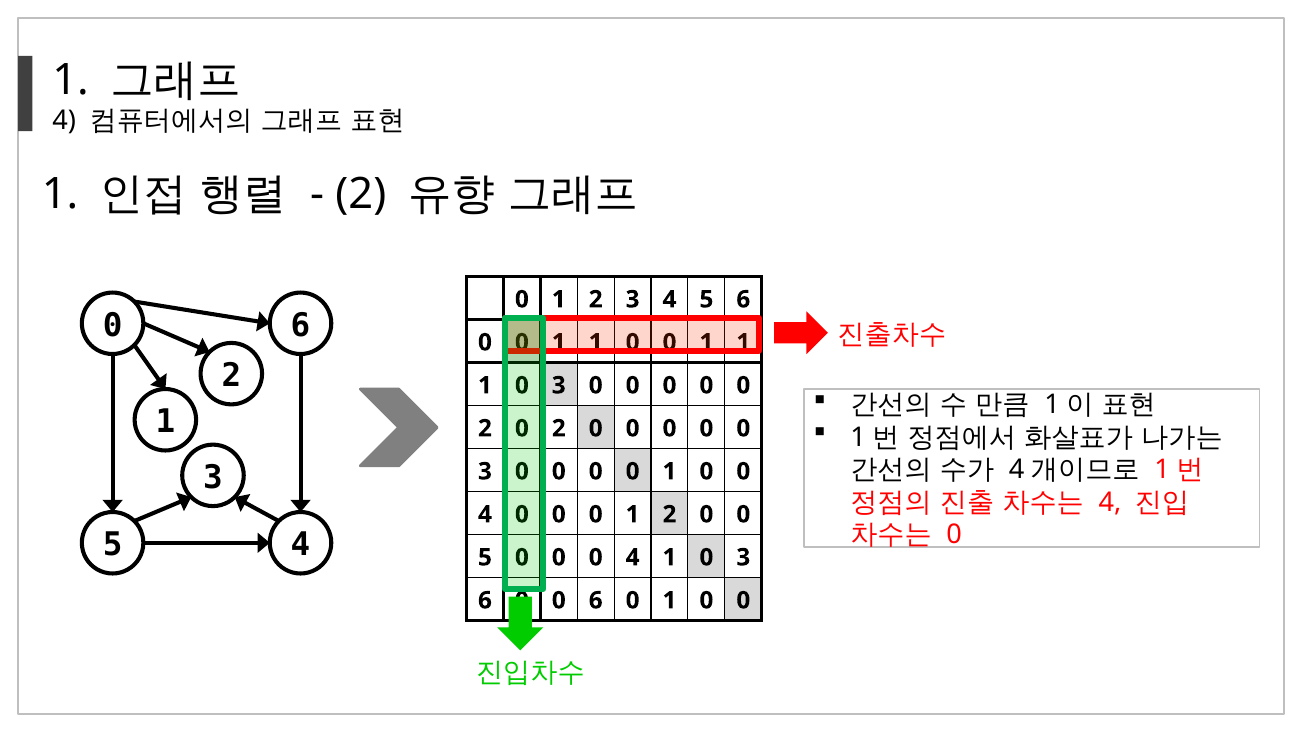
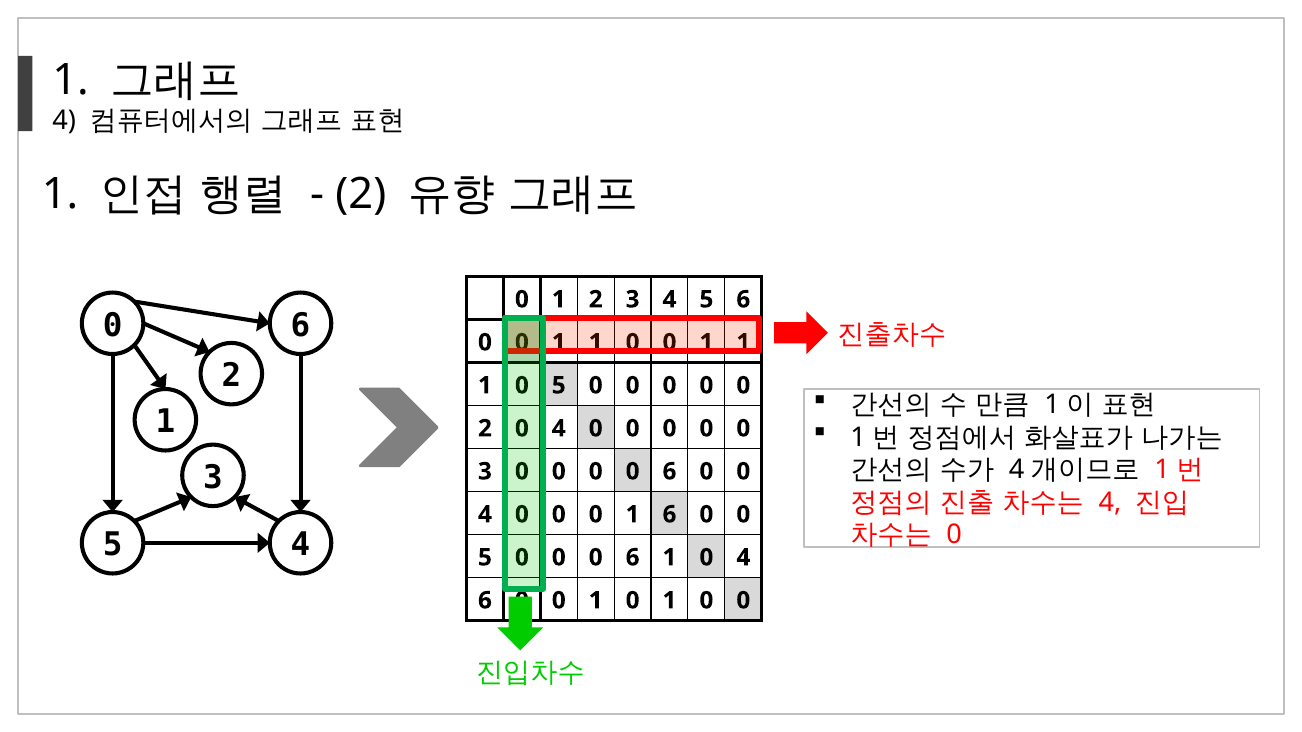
3: 3 -> 5 (559, 386)
2: 2 -> 4 (559, 429)
1: 1 -> 6 (670, 472)
0 0 1 2: 2 -> 6 (670, 515)
4: 4 -> 6 (633, 558)
3: 3 -> 4 (743, 558)
6: 6 -> 1 (596, 601)
